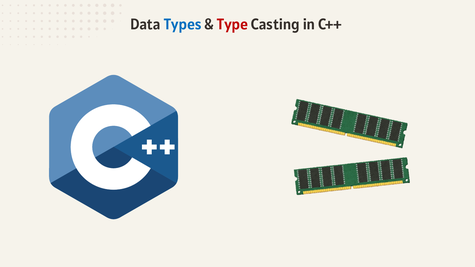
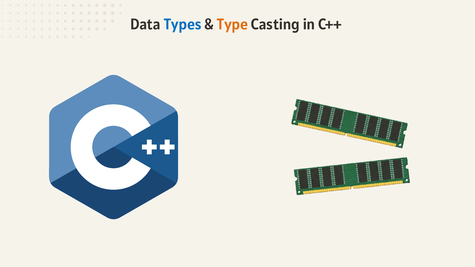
Type colour: red -> orange (232, 24)
